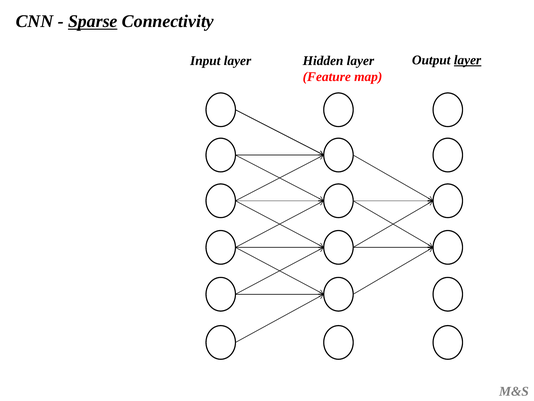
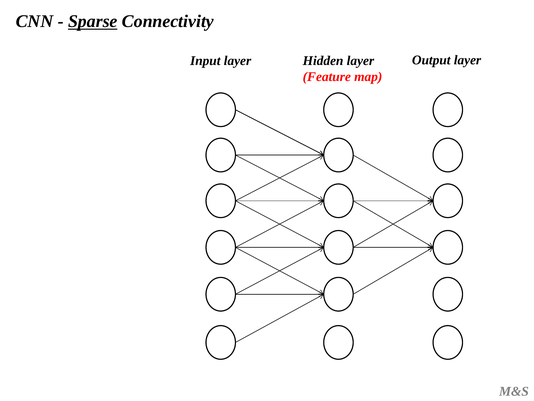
layer underline: present -> none (468, 60)
